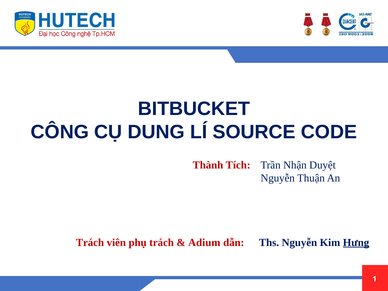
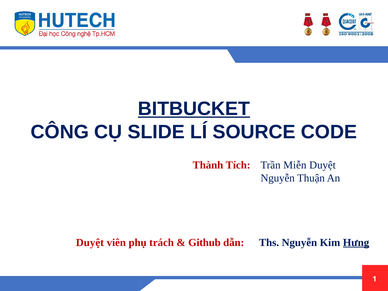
BITBUCKET underline: none -> present (194, 109)
DUNG: DUNG -> SLIDE (156, 132)
Nhận: Nhận -> Miễn (295, 165)
Trách: Trách -> Duyệt (90, 243)
Adium: Adium -> Github (204, 243)
